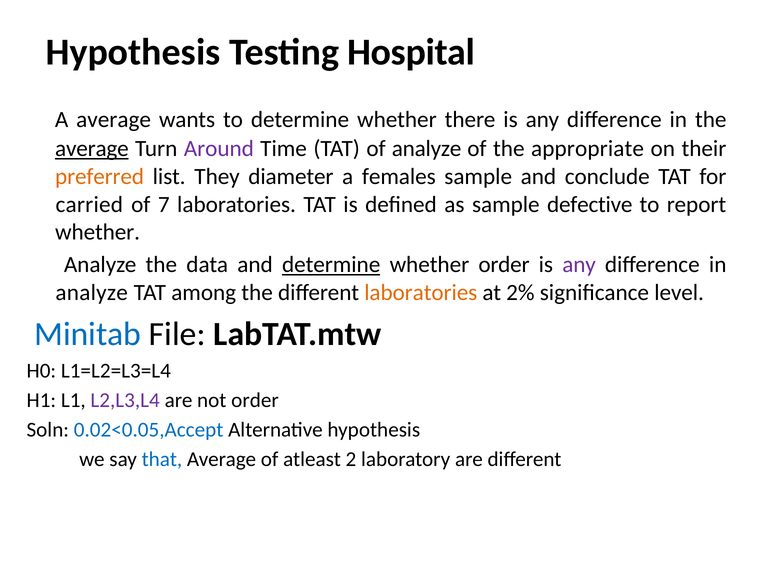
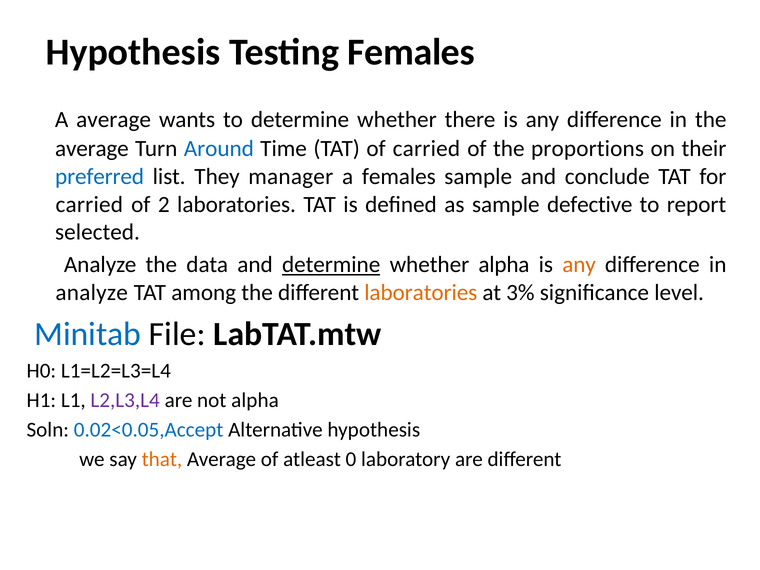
Testing Hospital: Hospital -> Females (411, 52)
average underline: present -> none (92, 149)
Around colour: purple -> blue (219, 149)
of analyze: analyze -> carried (426, 149)
appropriate: appropriate -> proportions (587, 149)
preferred colour: orange -> blue (100, 177)
diameter: diameter -> manager (291, 177)
7: 7 -> 2 (164, 204)
whether: whether -> selected (98, 232)
whether order: order -> alpha (504, 265)
any colour: purple -> orange (579, 265)
2%: 2% -> 3% (520, 293)
not order: order -> alpha (255, 400)
that colour: blue -> orange (162, 459)
2: 2 -> 0 (351, 459)
